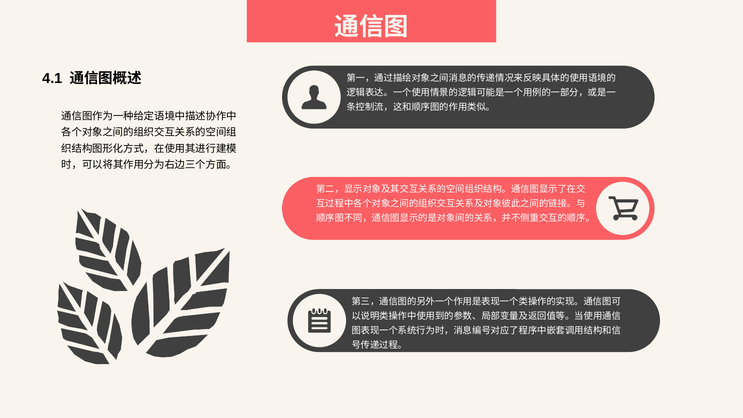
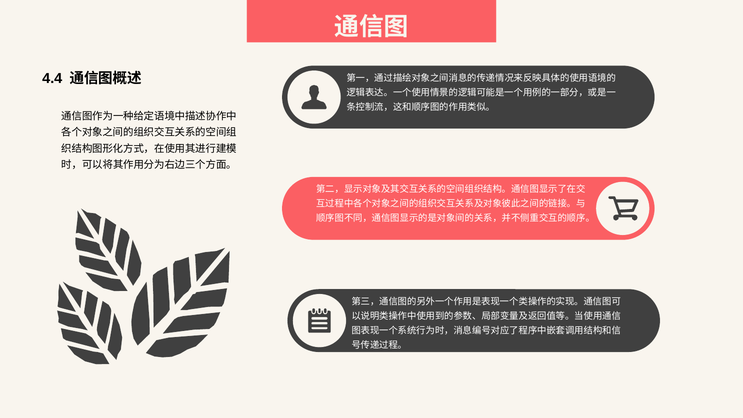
4.1: 4.1 -> 4.4 (52, 79)
